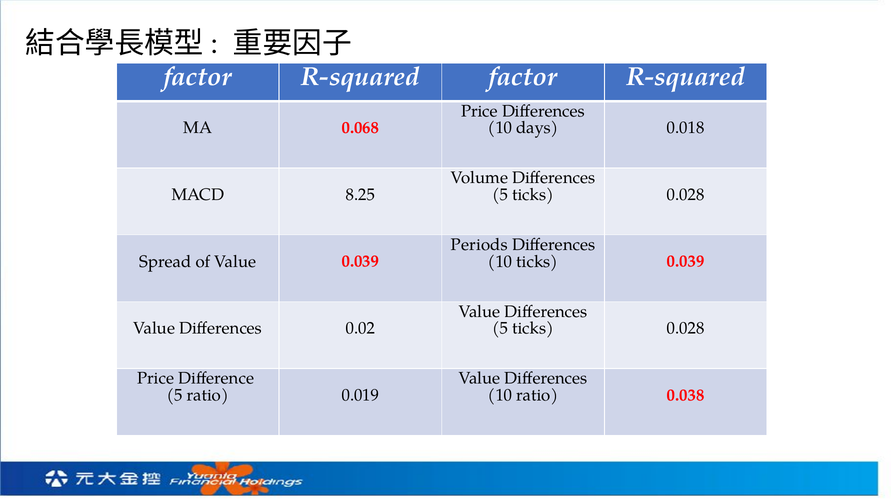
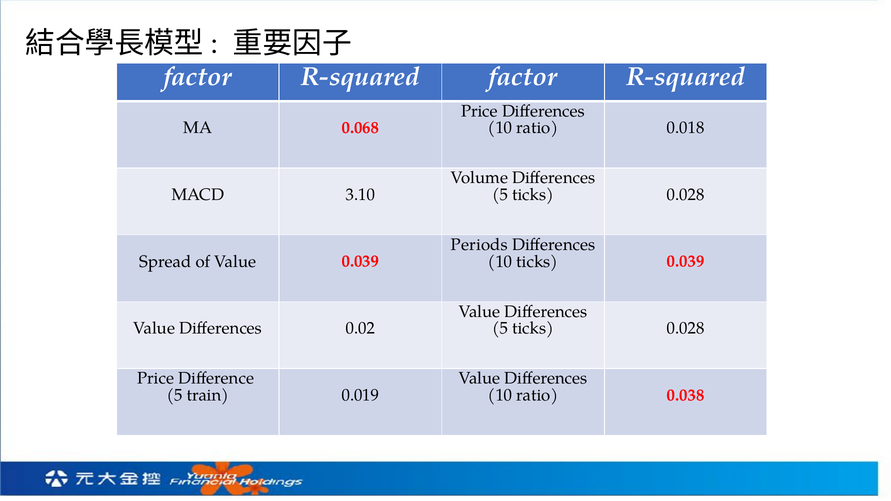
days: days -> ratio (537, 128)
8.25: 8.25 -> 3.10 (360, 195)
5 ratio: ratio -> train (208, 395)
